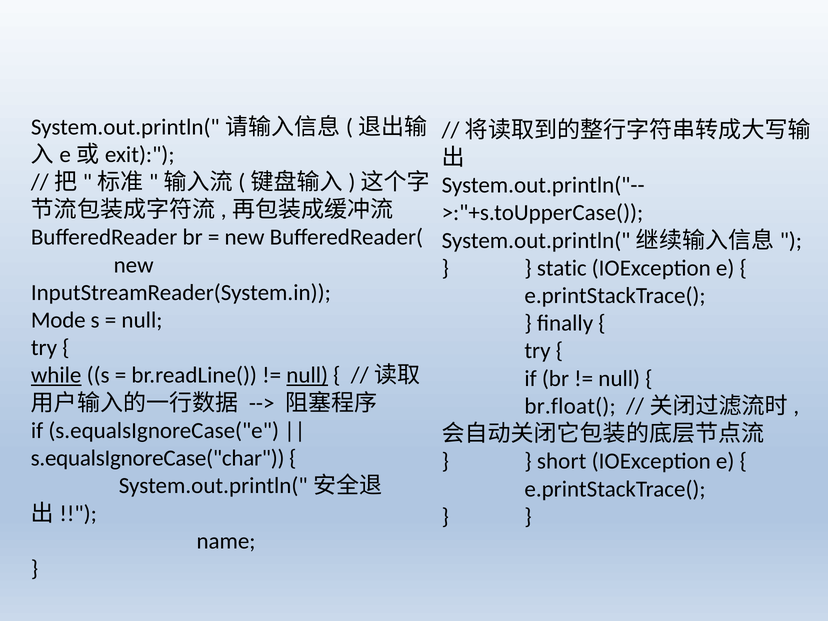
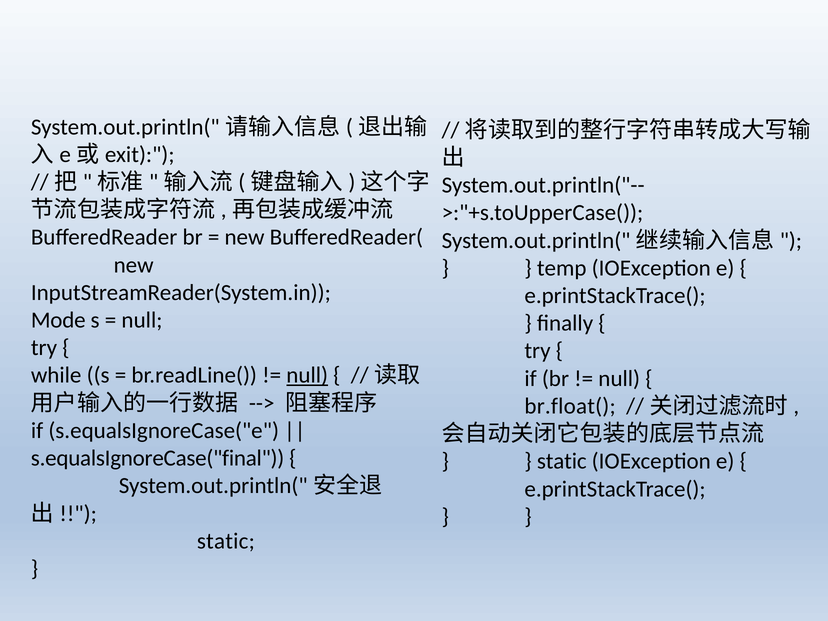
static: static -> temp (562, 268)
while underline: present -> none (56, 375)
s.equalsIgnoreCase("char: s.equalsIgnoreCase("char -> s.equalsIgnoreCase("final (158, 458)
short: short -> static (562, 461)
name: name -> static (226, 541)
